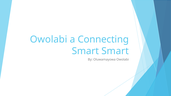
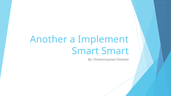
Owolabi: Owolabi -> Another (49, 40)
Connecting: Connecting -> Implement (103, 40)
